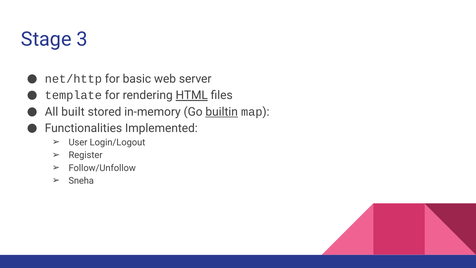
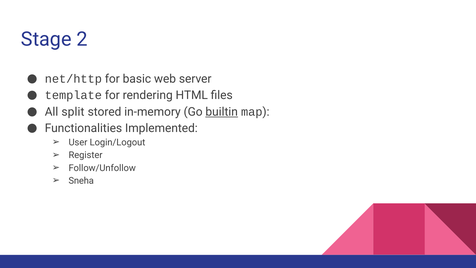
3: 3 -> 2 (82, 39)
HTML underline: present -> none (192, 95)
built: built -> split (73, 112)
